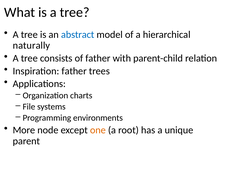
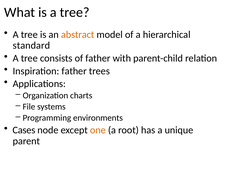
abstract colour: blue -> orange (78, 35)
naturally: naturally -> standard (31, 45)
More: More -> Cases (24, 130)
